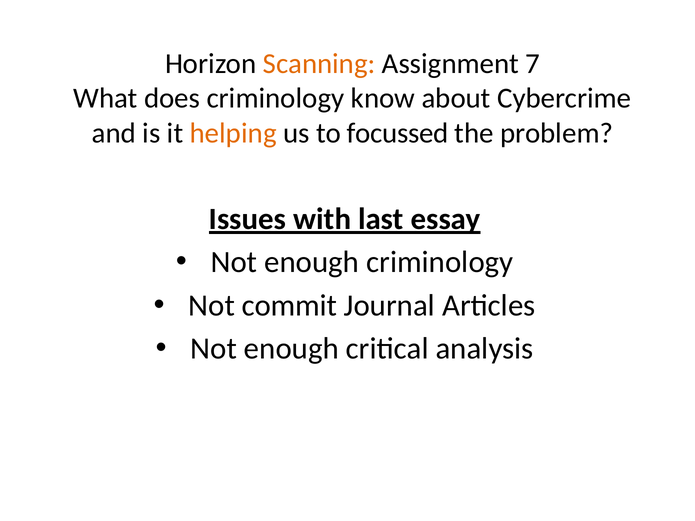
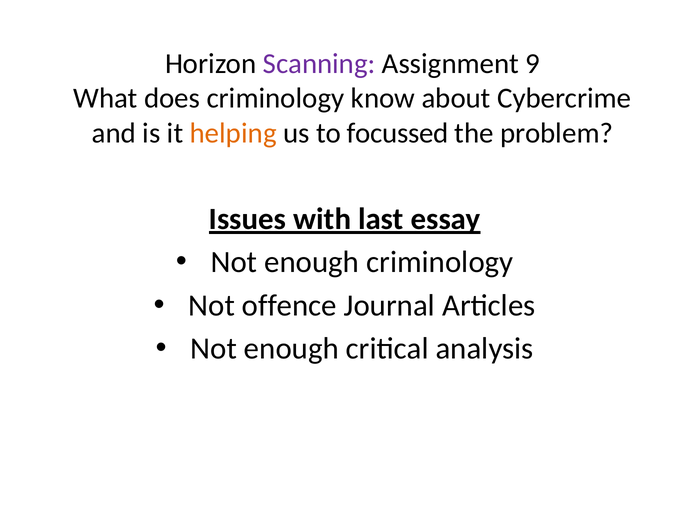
Scanning colour: orange -> purple (319, 64)
7: 7 -> 9 (533, 64)
commit: commit -> offence (289, 306)
